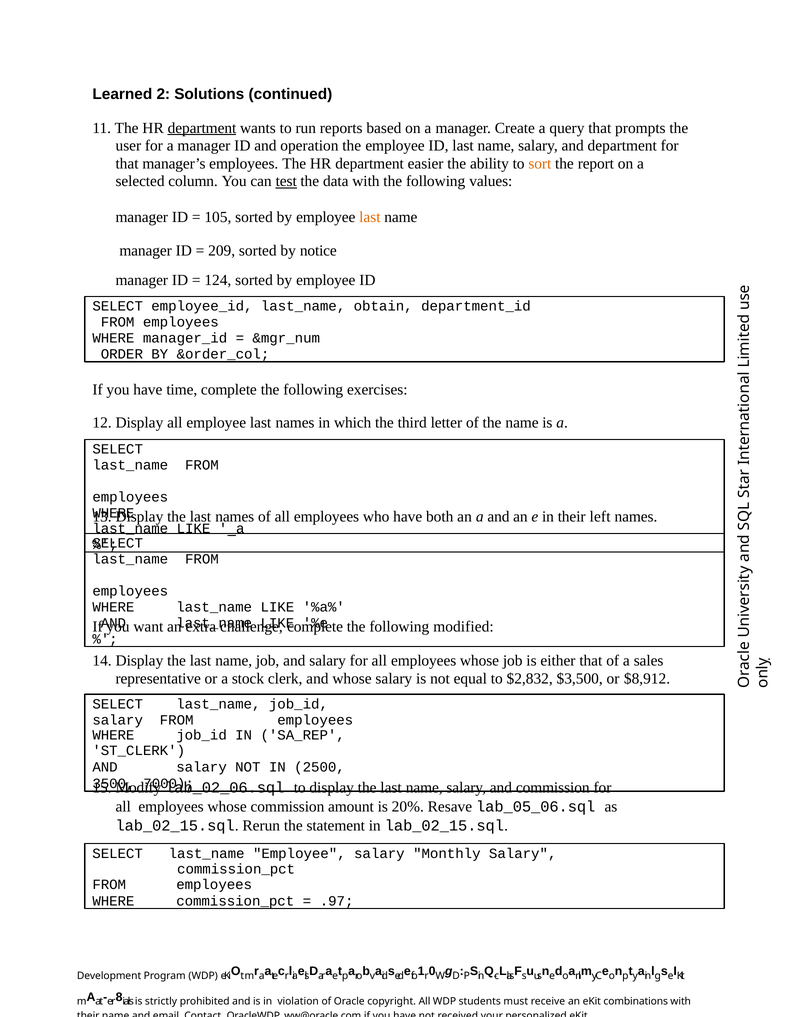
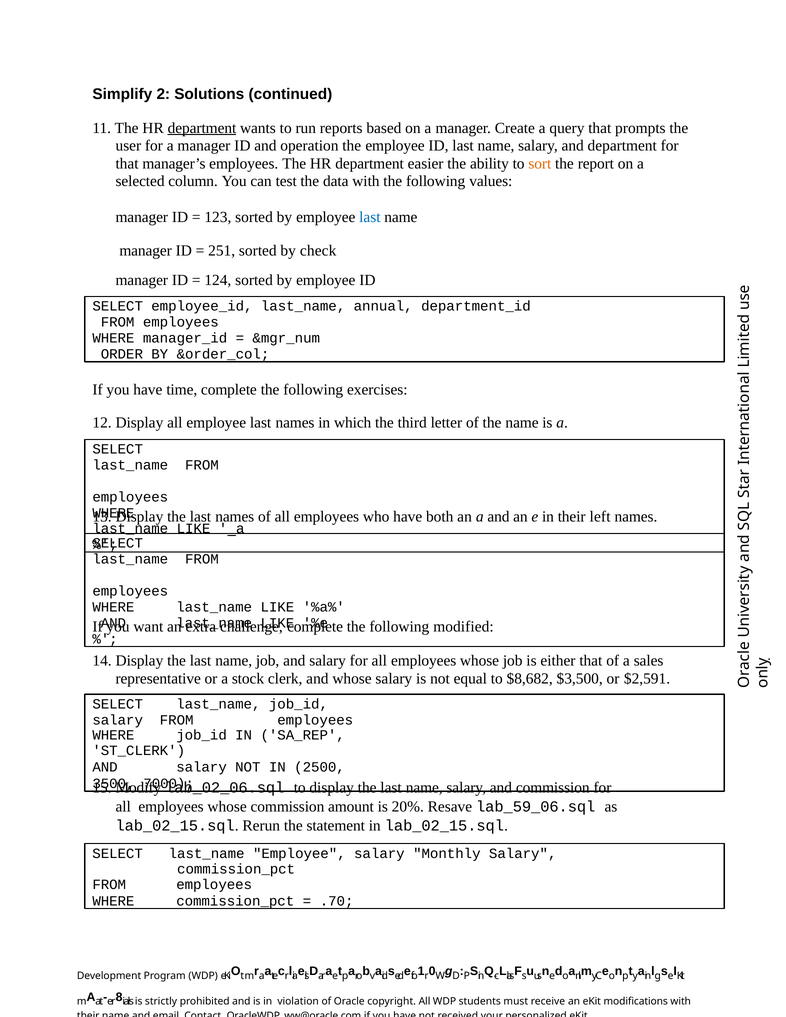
Learned: Learned -> Simplify (122, 94)
test underline: present -> none (286, 181)
105: 105 -> 123 (218, 217)
last colour: orange -> blue (370, 217)
209: 209 -> 251 (222, 251)
notice: notice -> check (318, 251)
obtain: obtain -> annual (383, 306)
$2,832: $2,832 -> $8,682 (530, 679)
$8,912: $8,912 -> $2,591 (647, 679)
lab_05_06.sql: lab_05_06.sql -> lab_59_06.sql (536, 807)
.97: .97 -> .70 (337, 901)
combinations: combinations -> modifications (636, 1001)
